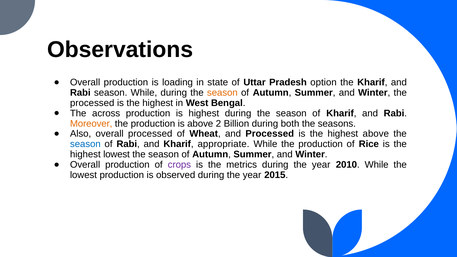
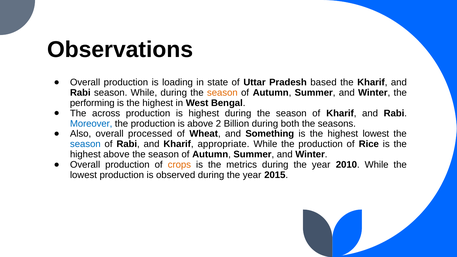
option: option -> based (324, 82)
processed: processed -> performing (92, 103)
Moreover colour: orange -> blue (91, 124)
and Processed: Processed -> Something (270, 134)
highest above: above -> lowest (376, 134)
highest lowest: lowest -> above (116, 154)
crops colour: purple -> orange (179, 165)
